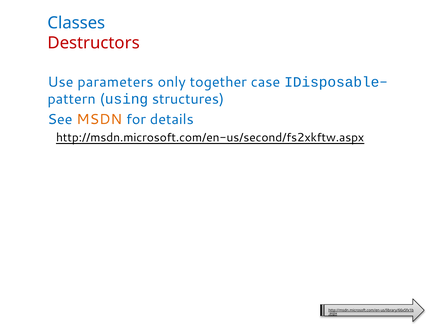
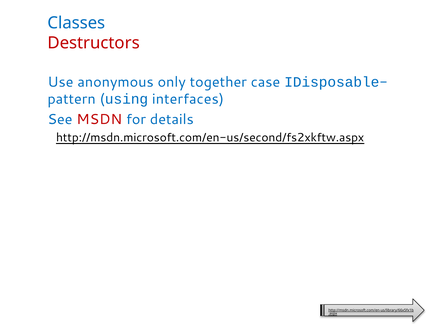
parameters: parameters -> anonymous (116, 82)
structures: structures -> interfaces (188, 99)
MSDN colour: orange -> red (99, 119)
